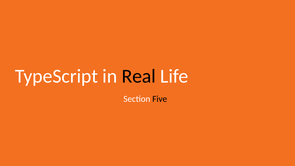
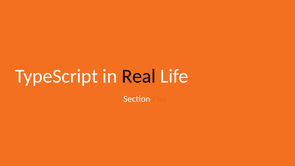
Five colour: black -> orange (160, 99)
